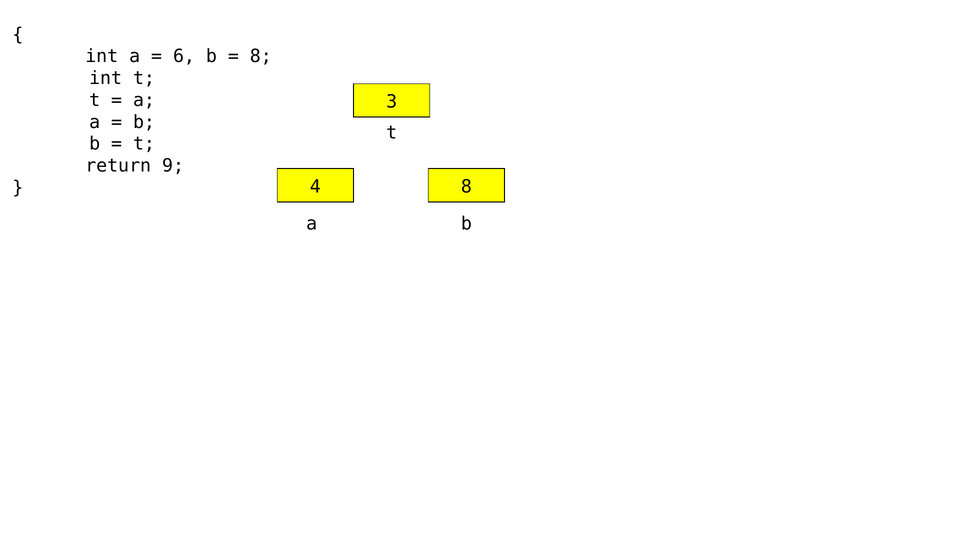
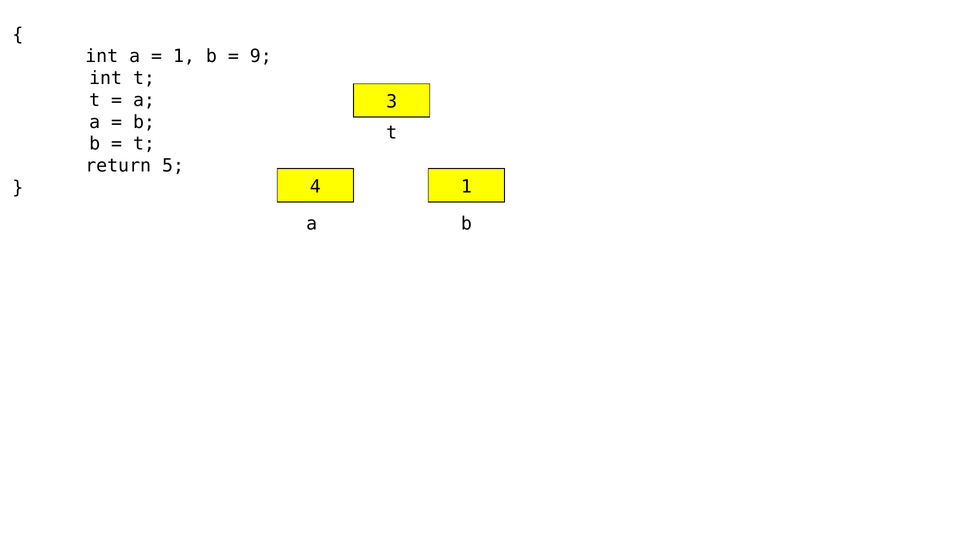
6: 6 -> 1 (184, 56)
8: 8 -> 9 (261, 56)
9: 9 -> 5 (173, 166)
4 8: 8 -> 1 (466, 187)
